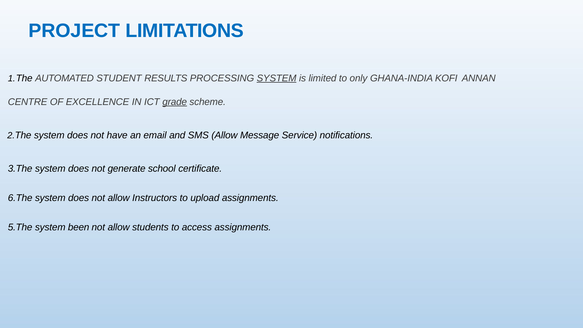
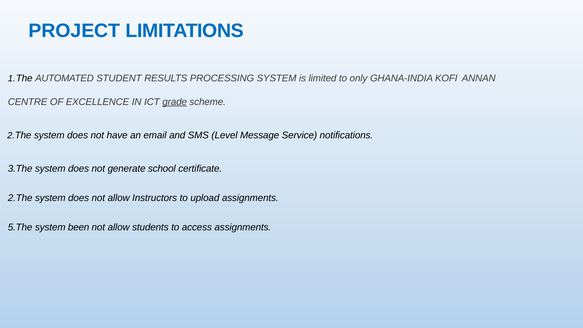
SYSTEM underline: present -> none (277, 78)
SMS Allow: Allow -> Level (224, 135)
6.The: 6.The -> 2.The (20, 198)
